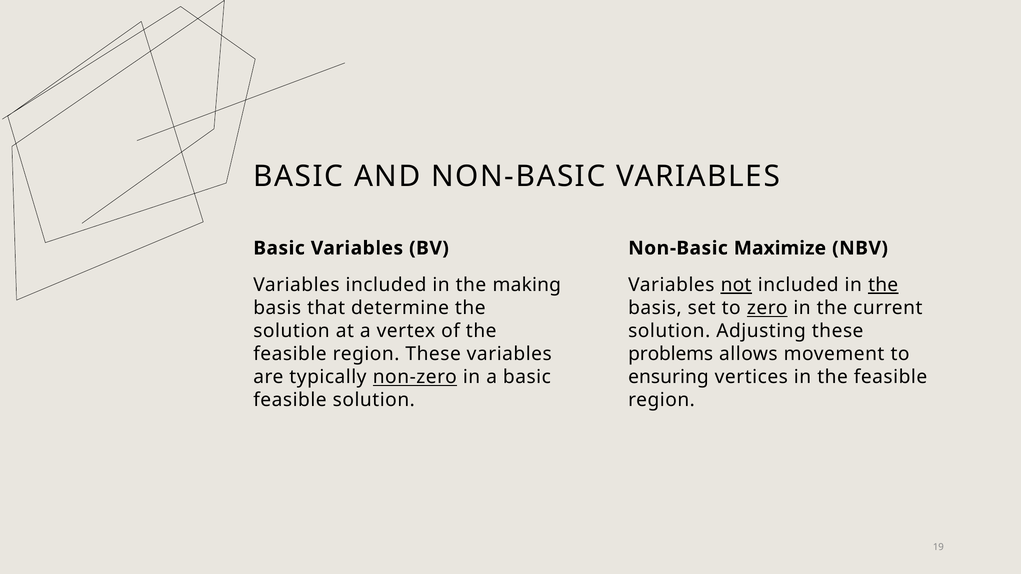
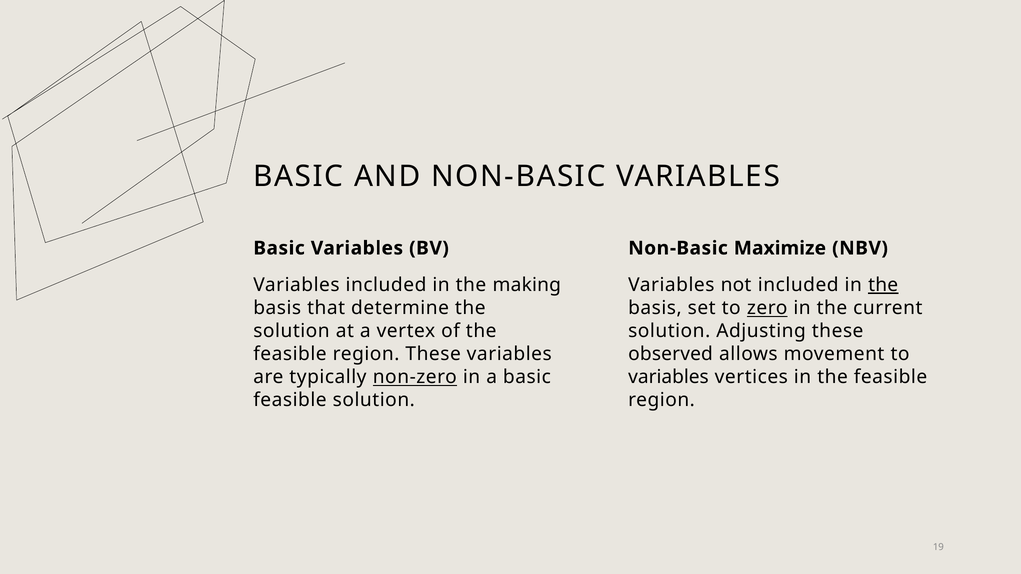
not underline: present -> none (736, 285)
problems: problems -> observed (671, 354)
ensuring: ensuring -> variables (668, 377)
